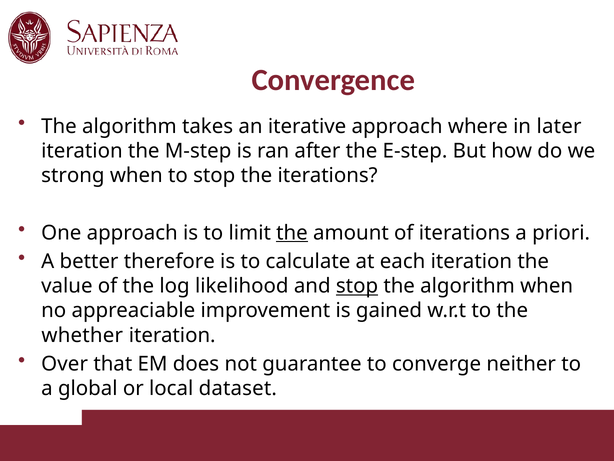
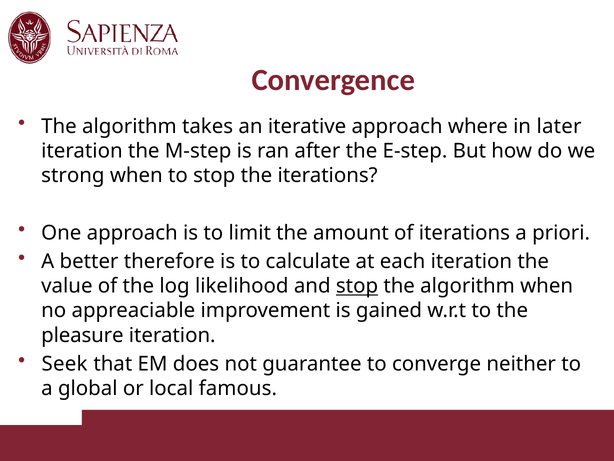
the underline: present -> none (292, 233)
whether: whether -> pleasure (82, 335)
Over: Over -> Seek (65, 364)
dataset: dataset -> famous (238, 388)
